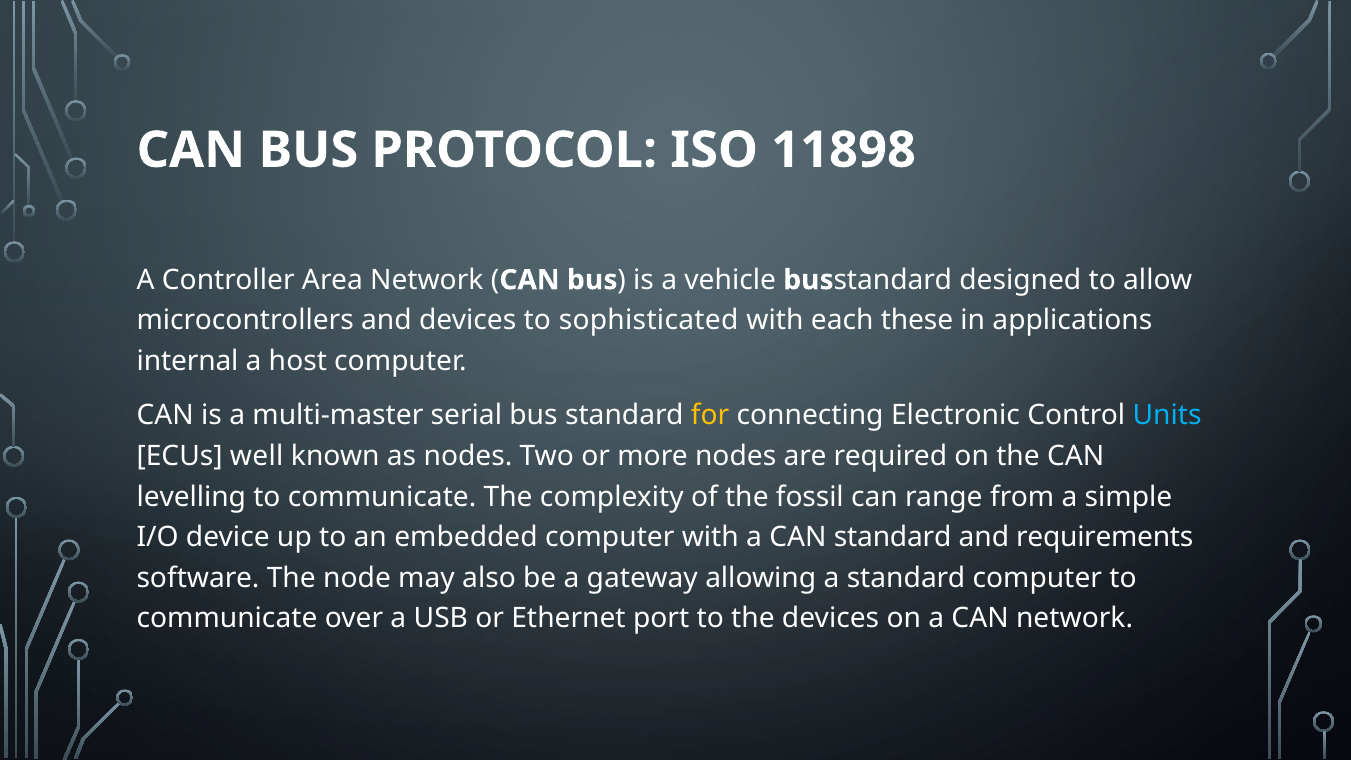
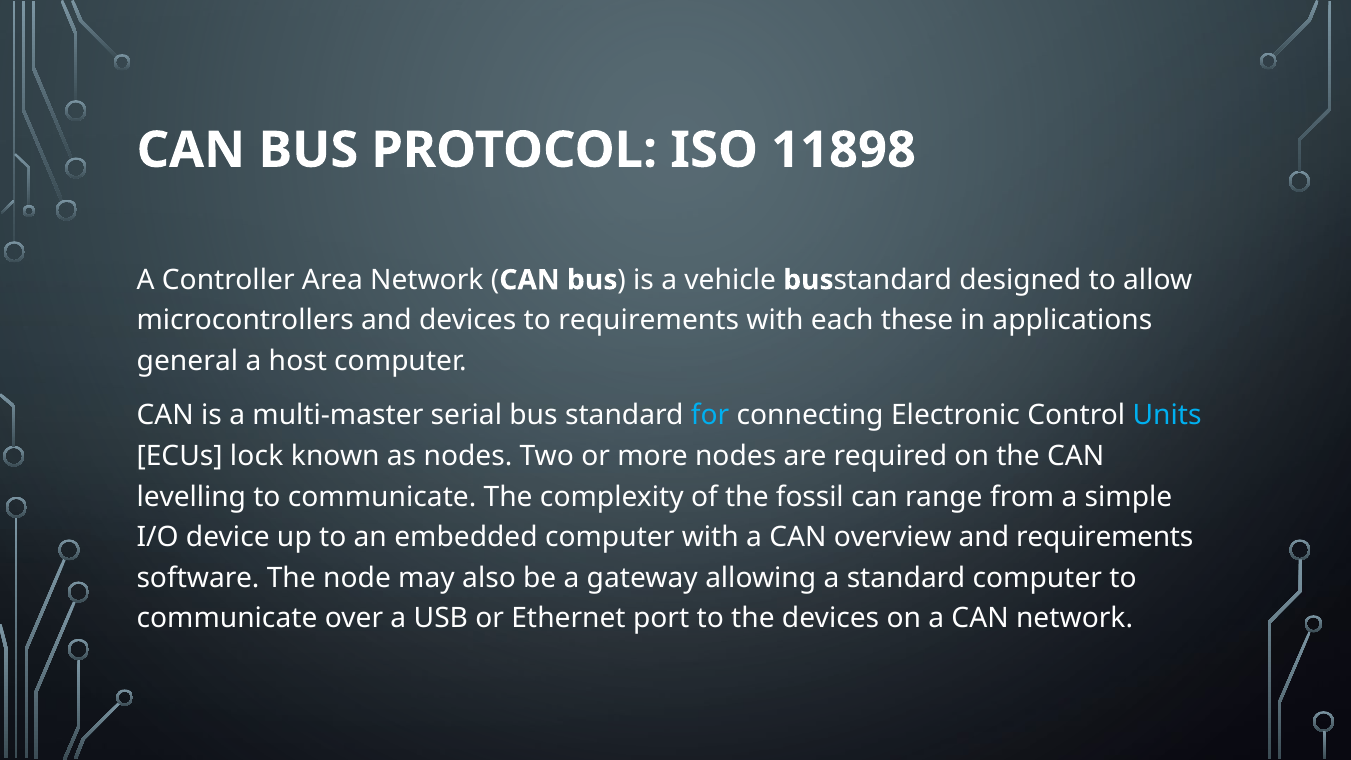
to sophisticated: sophisticated -> requirements (649, 320)
internal: internal -> general (187, 361)
for colour: yellow -> light blue (710, 416)
well: well -> lock (257, 456)
CAN standard: standard -> overview (893, 537)
